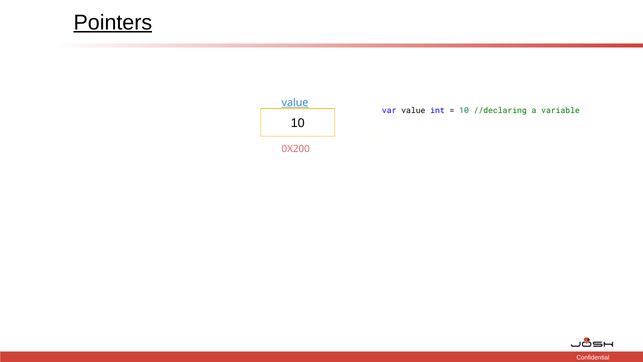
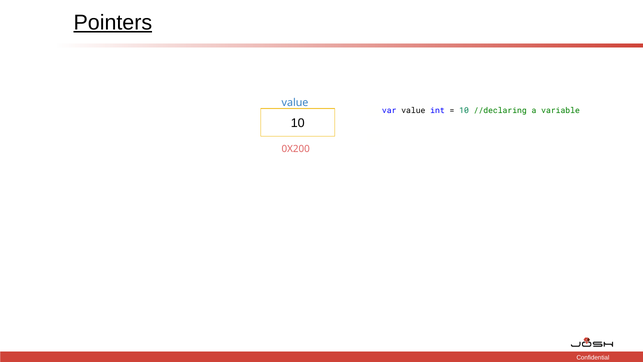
value underline: present -> none (295, 102)
